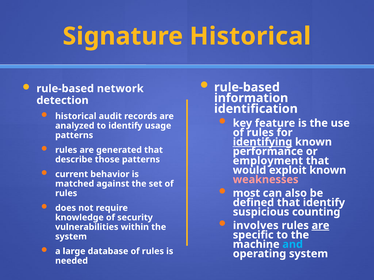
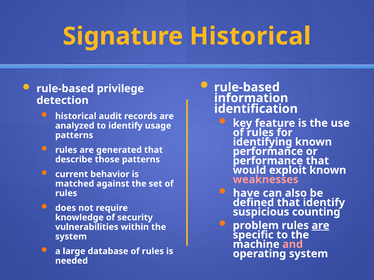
network: network -> privilege (120, 89)
identifying underline: present -> none (263, 142)
employment: employment -> performance (268, 161)
most: most -> have (246, 193)
involves: involves -> problem (256, 226)
and colour: light blue -> pink (293, 245)
